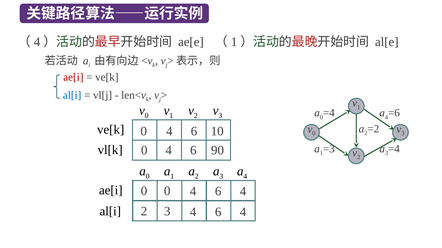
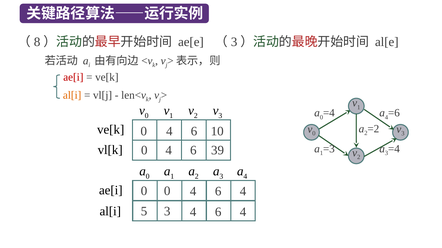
4: 4 -> 8 (37, 42)
1: 1 -> 3 (234, 42)
al[i colour: blue -> orange (72, 95)
90: 90 -> 39 (218, 151)
al[i 2: 2 -> 5 (144, 212)
